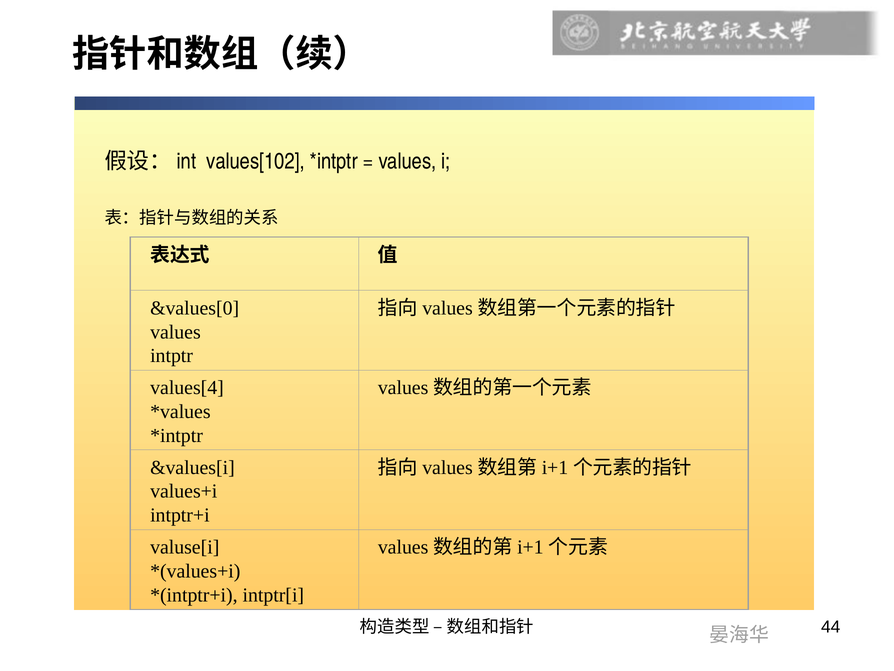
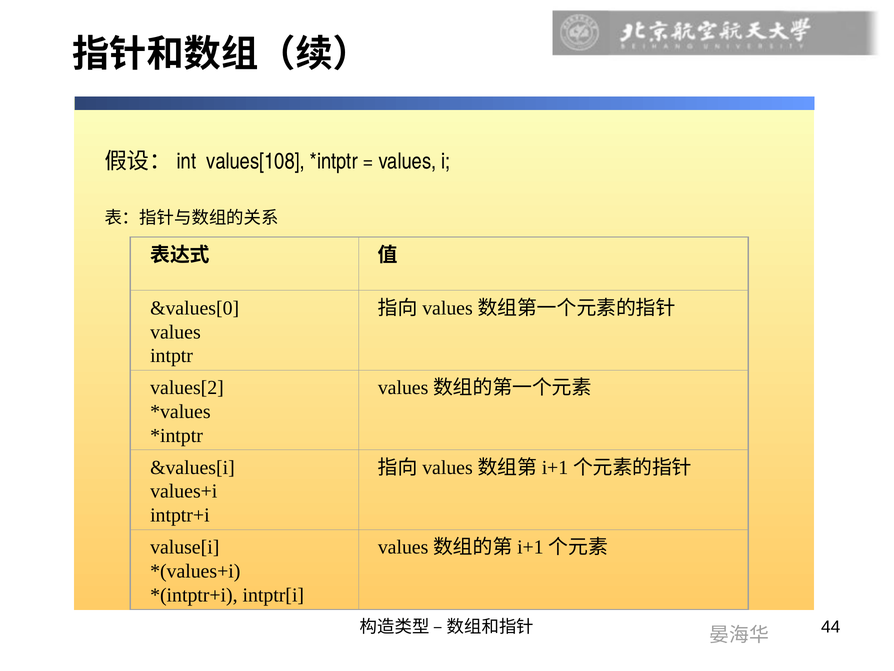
values[102: values[102 -> values[108 (256, 161)
values[4: values[4 -> values[2 (187, 388)
